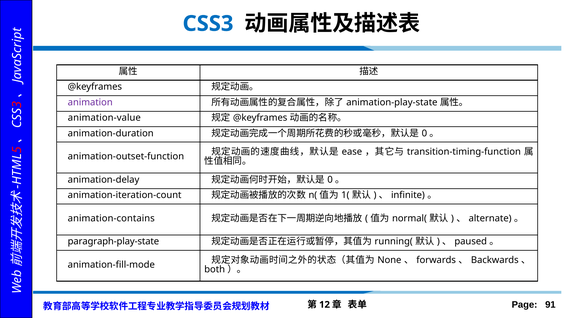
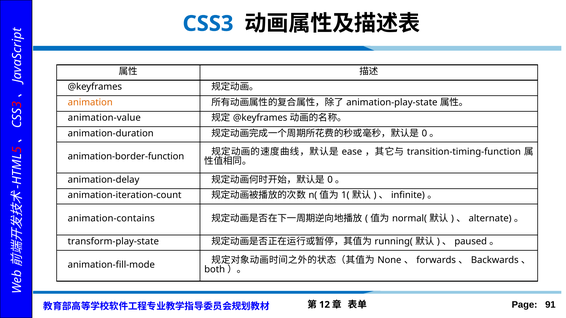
animation colour: purple -> orange (90, 102)
animation-outset-function: animation-outset-function -> animation-border-function (126, 157)
paragraph-play-state: paragraph-play-state -> transform-play-state (113, 242)
